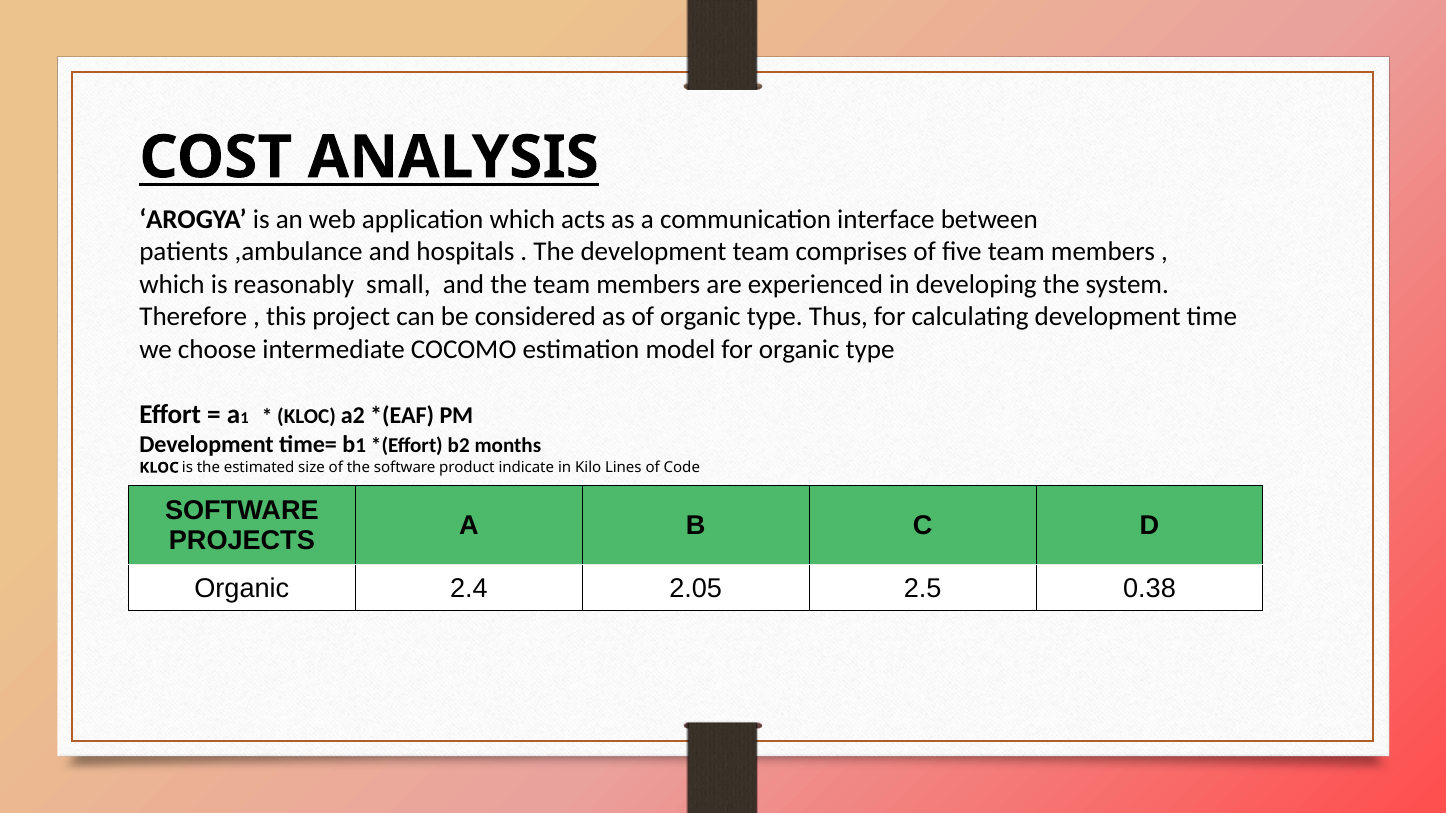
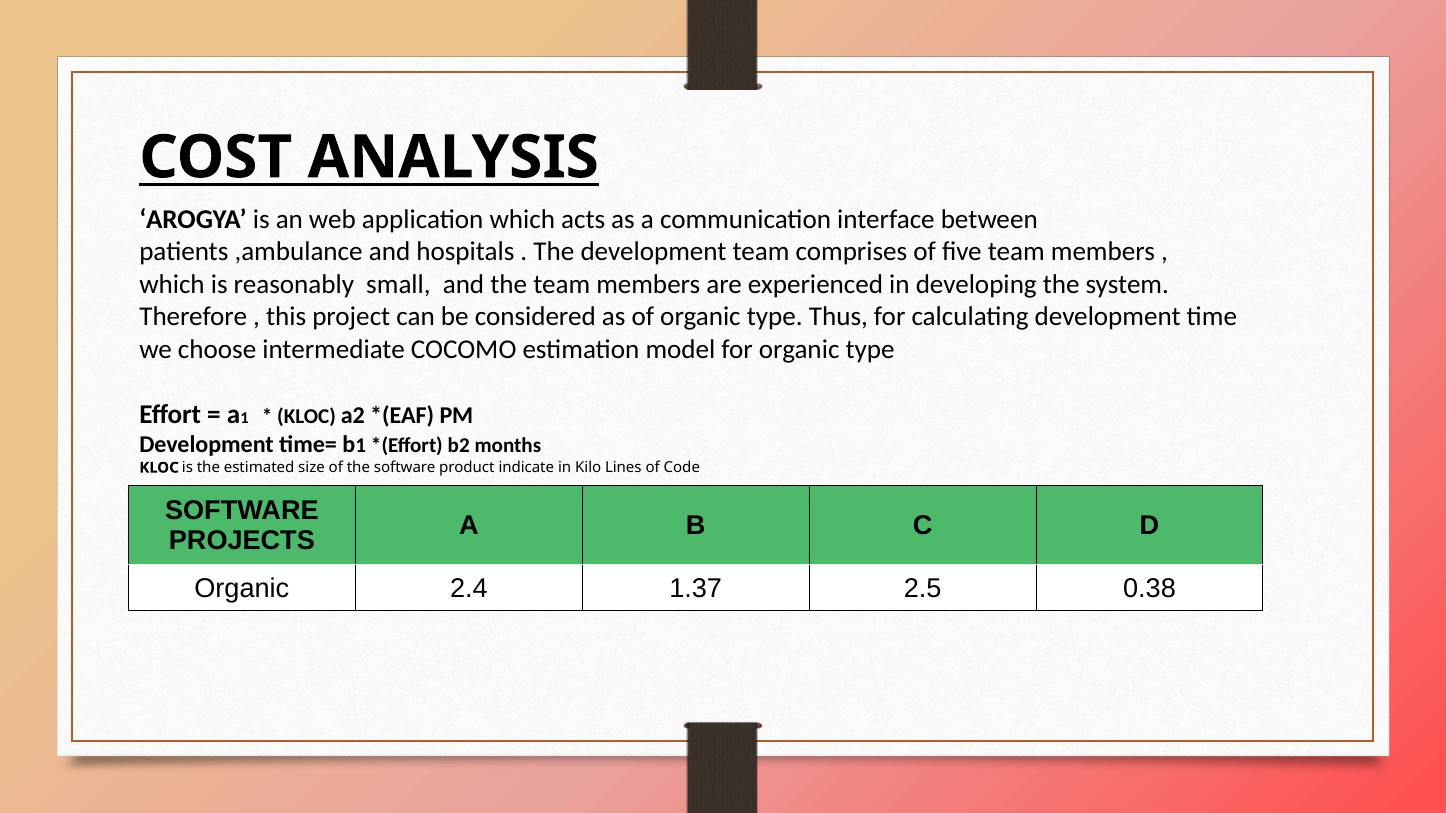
2.05: 2.05 -> 1.37 (696, 588)
